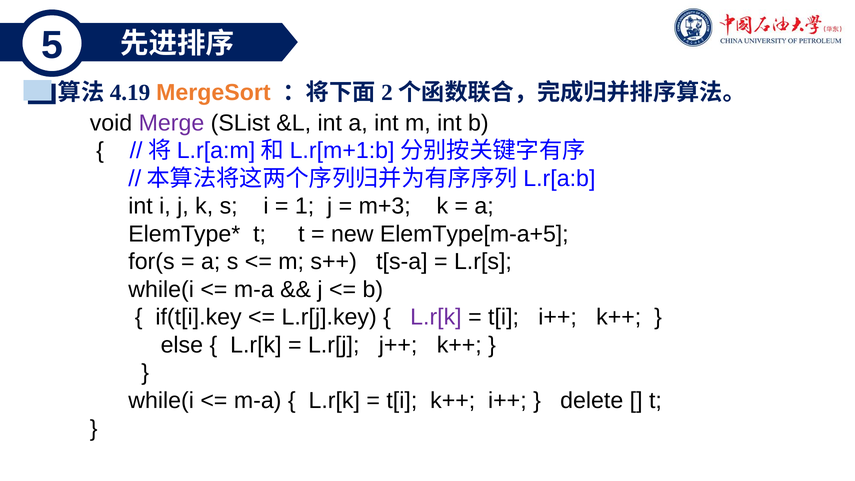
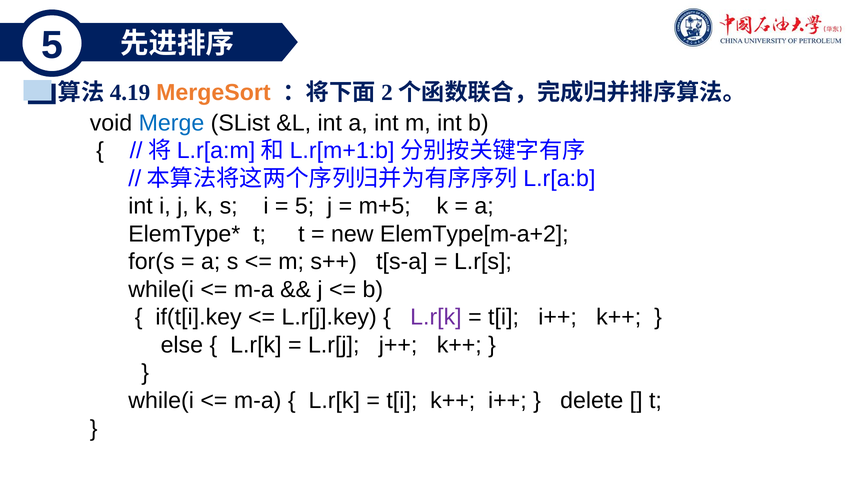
Merge colour: purple -> blue (171, 123)
1: 1 -> 5 (305, 206)
m+3: m+3 -> m+5 (385, 206)
ElemType[m-a+5: ElemType[m-a+5 -> ElemType[m-a+2 (474, 234)
